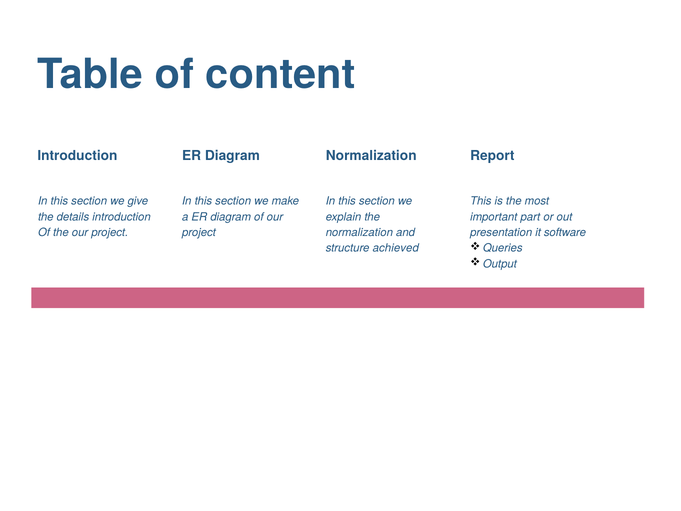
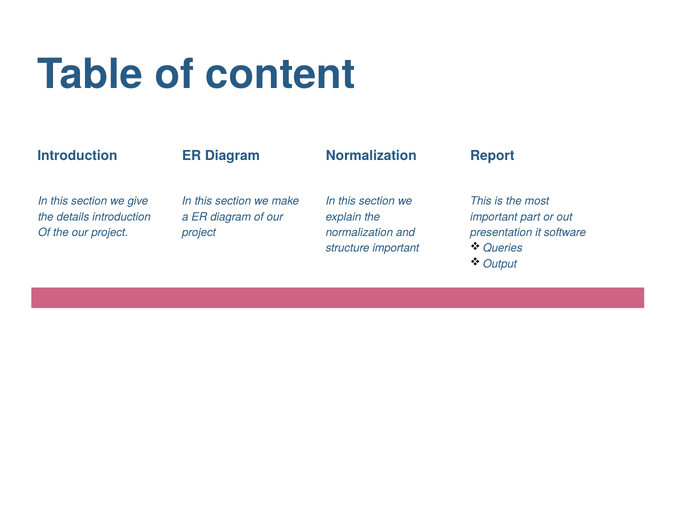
structure achieved: achieved -> important (396, 248)
